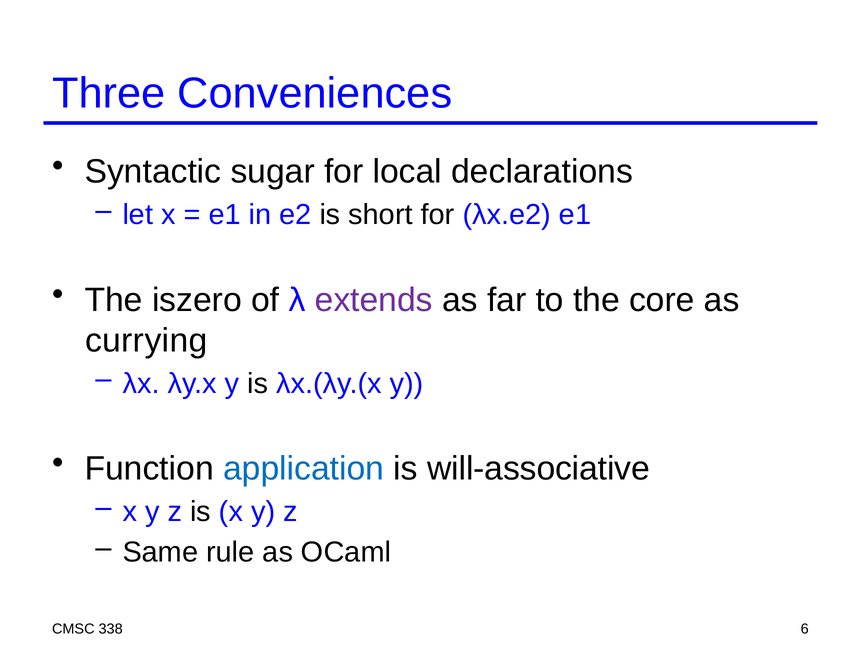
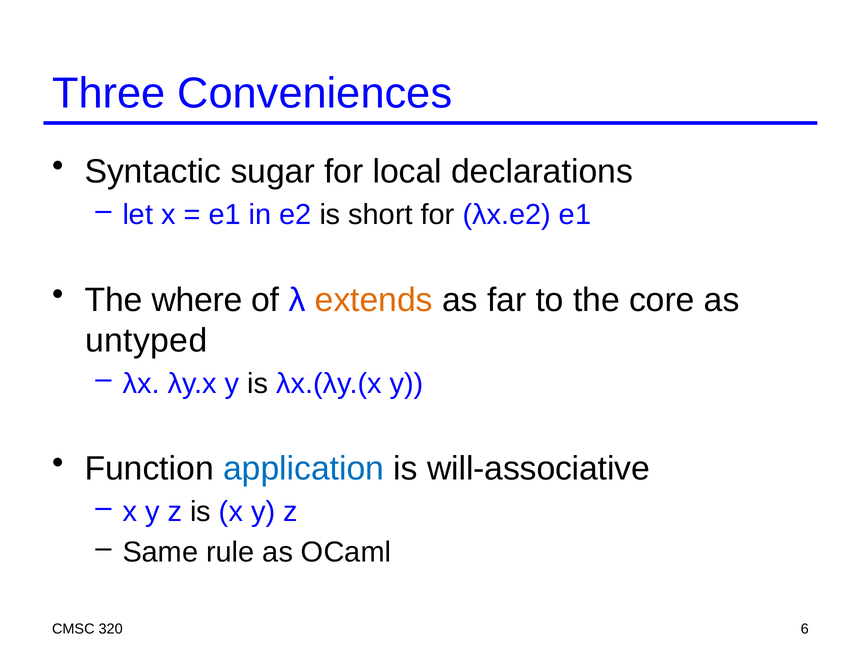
iszero: iszero -> where (197, 300)
extends colour: purple -> orange (374, 300)
currying: currying -> untyped (146, 340)
338: 338 -> 320 (111, 629)
